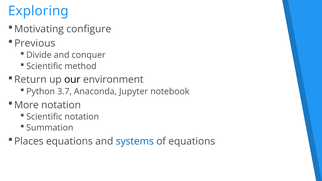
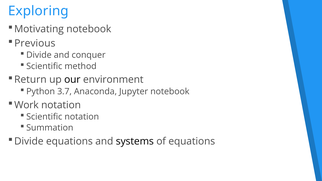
Motivating configure: configure -> notebook (89, 29)
More: More -> Work (26, 105)
Places: Places -> Divide (29, 141)
systems colour: blue -> black (135, 141)
